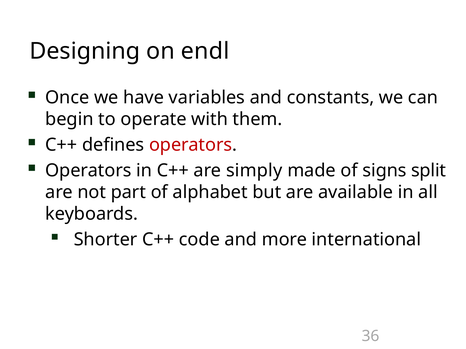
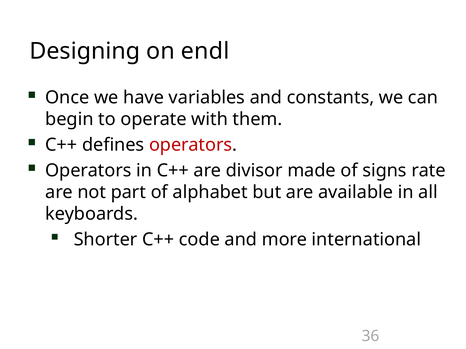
simply: simply -> divisor (254, 171)
split: split -> rate (429, 171)
